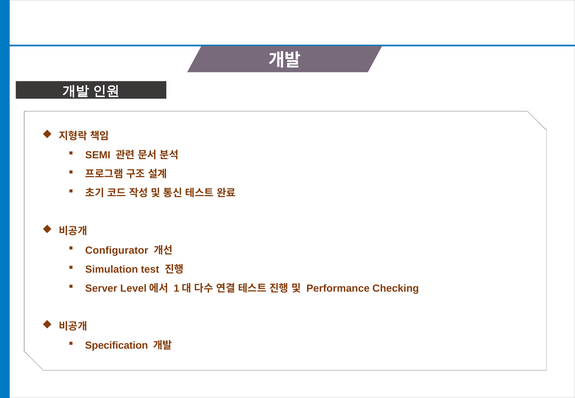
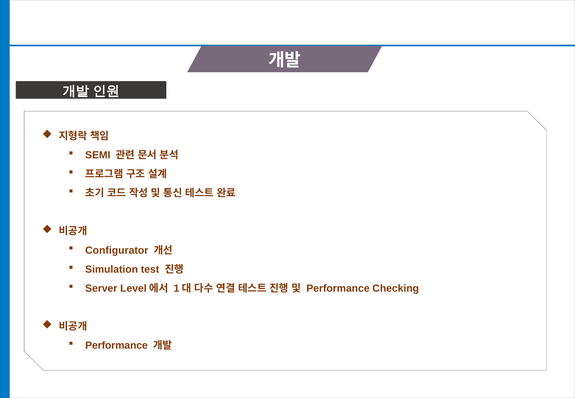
Specification: Specification -> Performance (116, 345)
